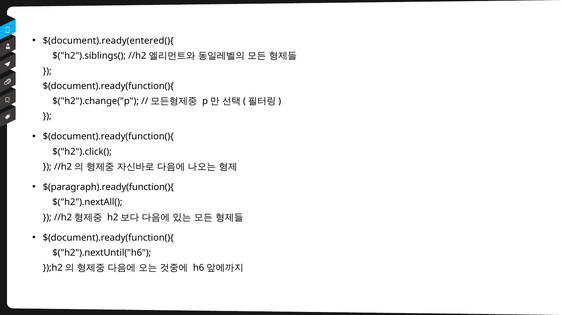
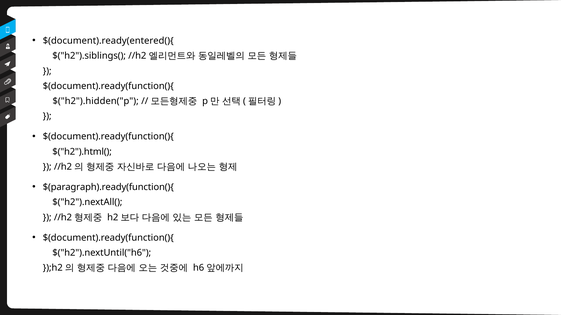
$("h2").change("p: $("h2").change("p -> $("h2").hidden("p (96, 101)
$("h2").click(: $("h2").click( -> $("h2").html( (82, 152)
